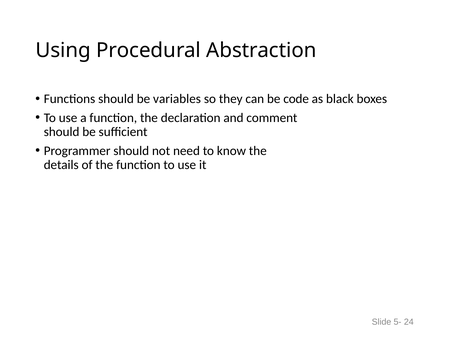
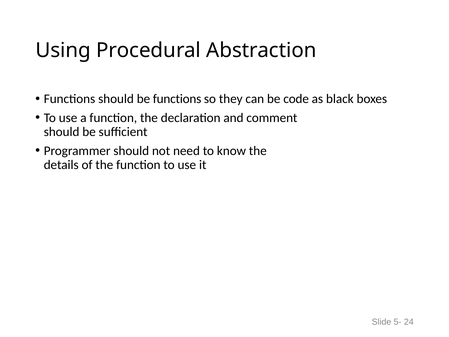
be variables: variables -> functions (177, 99)
